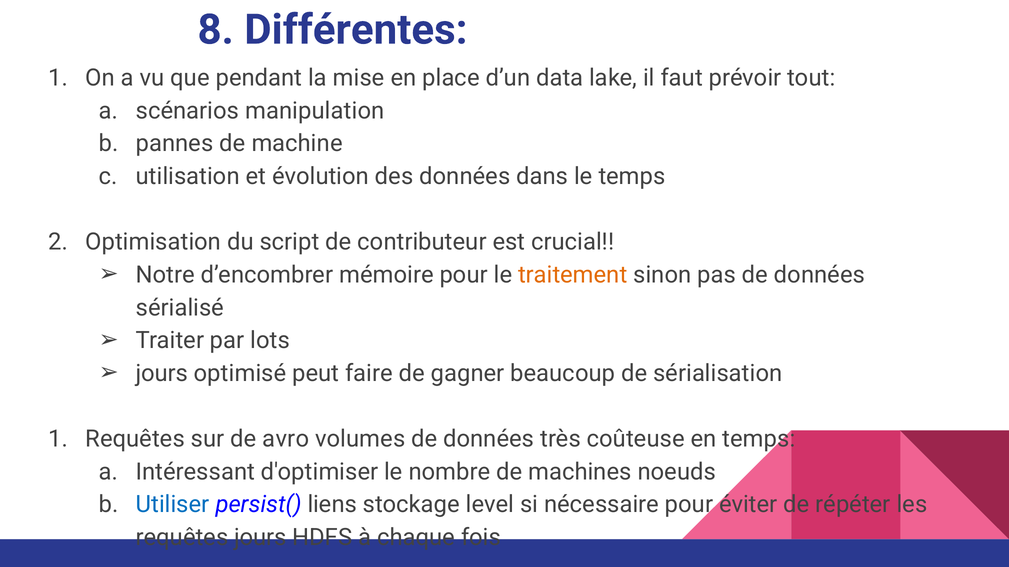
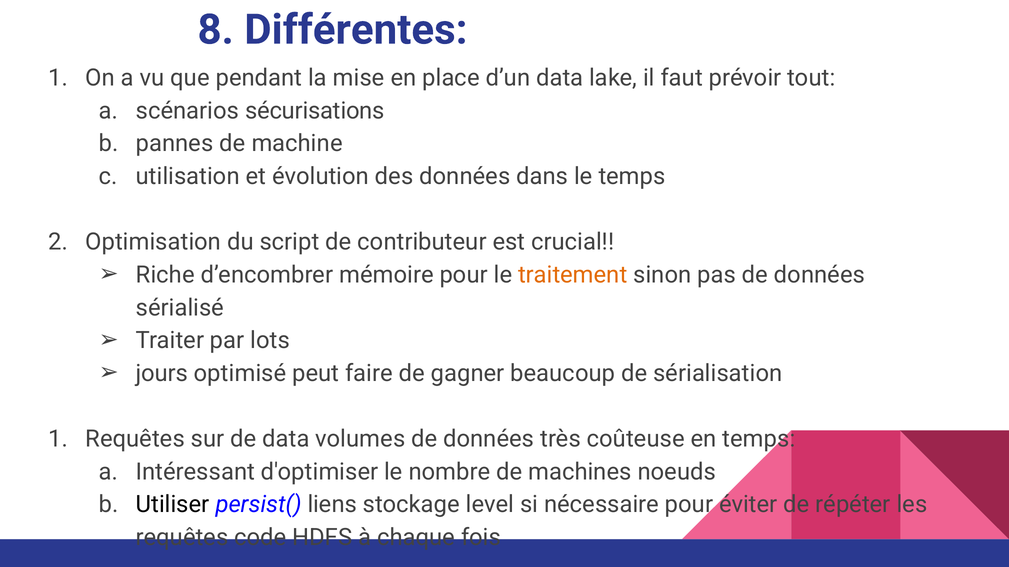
manipulation: manipulation -> sécurisations (315, 111)
Notre: Notre -> Riche (165, 275)
de avro: avro -> data (286, 439)
Utiliser colour: blue -> black (173, 505)
requêtes jours: jours -> code (260, 538)
